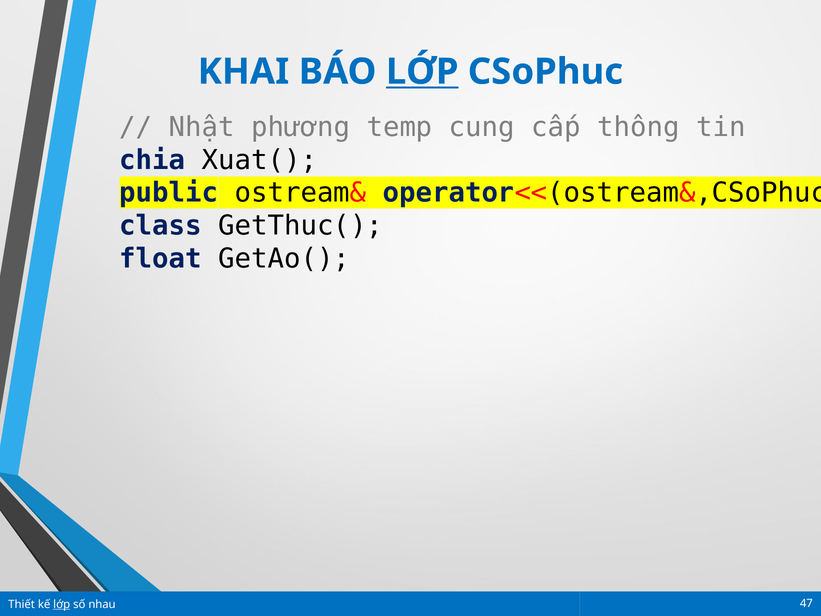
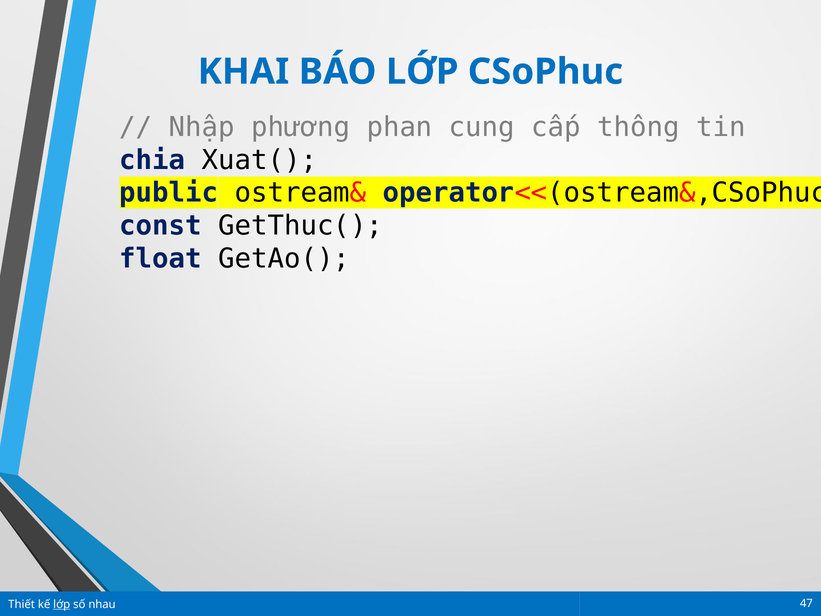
LỚP underline: present -> none (422, 72)
Nhật: Nhật -> Nhập (202, 127)
temp: temp -> phan (400, 127)
class: class -> const (161, 226)
